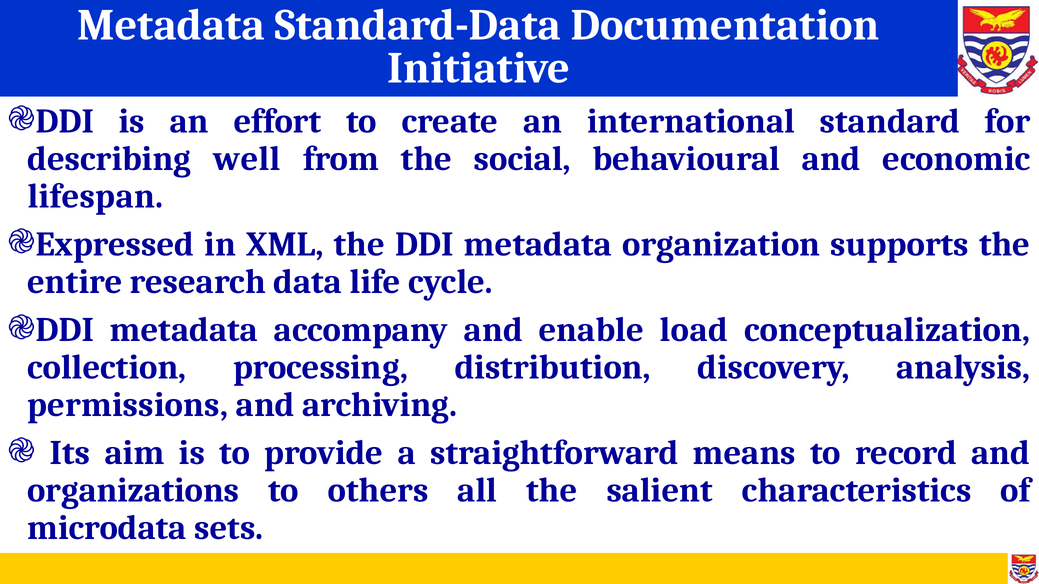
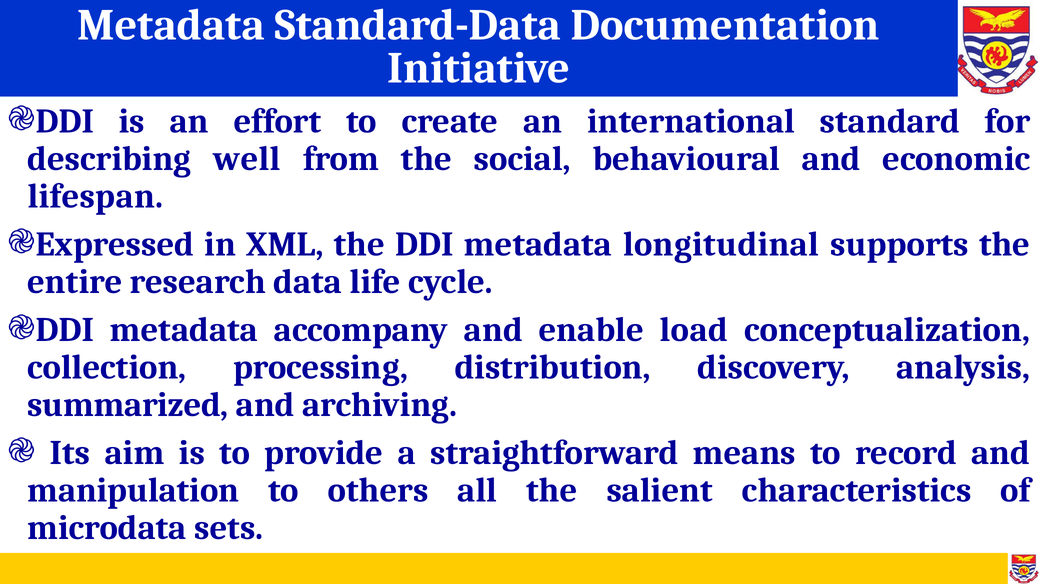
organization: organization -> longitudinal (721, 244)
permissions: permissions -> summarized (128, 405)
organizations: organizations -> manipulation (133, 491)
